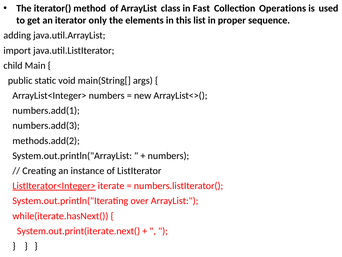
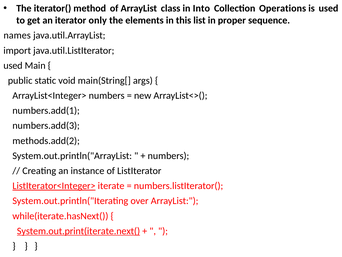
Fast: Fast -> Into (201, 8)
adding: adding -> names (17, 35)
child: child -> used (13, 65)
System.out.print(iterate.next( underline: none -> present (78, 231)
